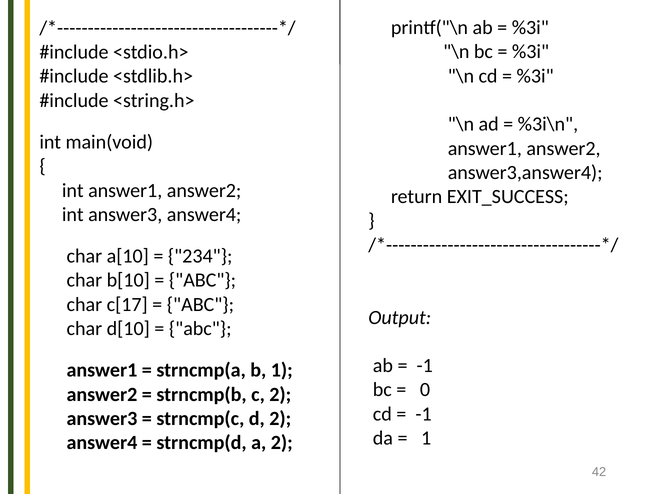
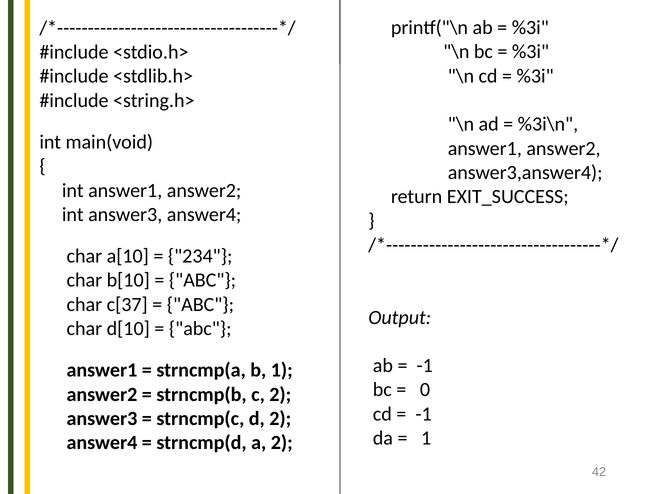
c[17: c[17 -> c[37 (127, 304)
